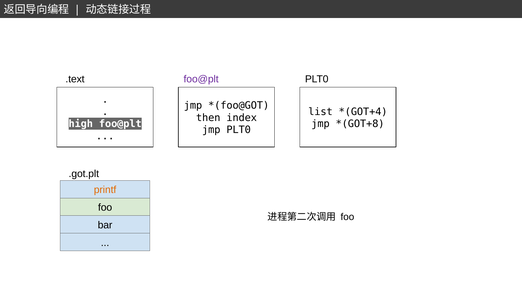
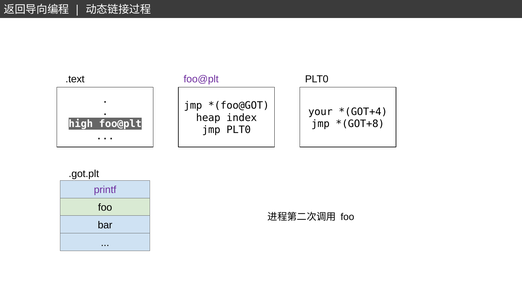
list: list -> your (321, 112)
then: then -> heap (208, 118)
printf colour: orange -> purple (105, 190)
